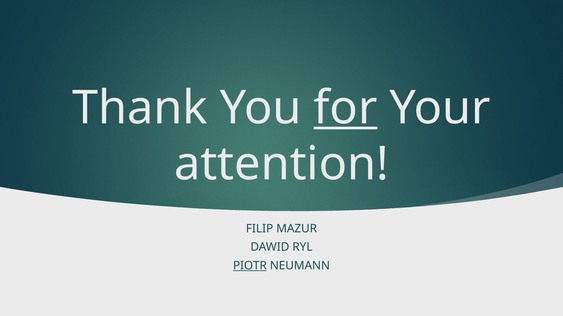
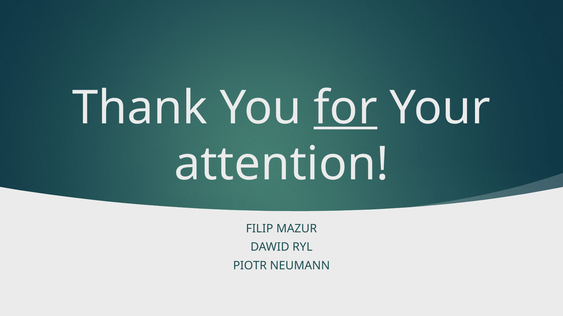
PIOTR underline: present -> none (250, 266)
